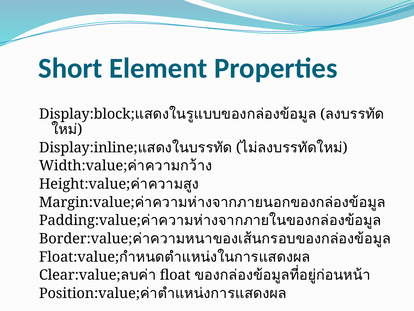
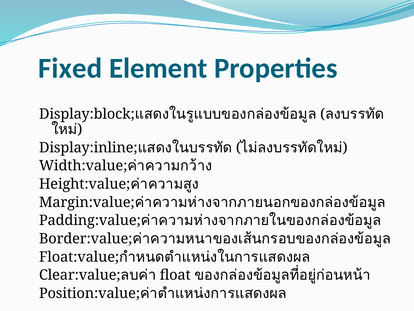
Short: Short -> Fixed (70, 68)
